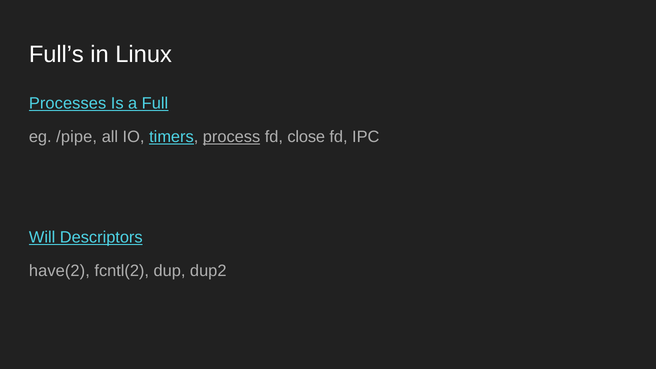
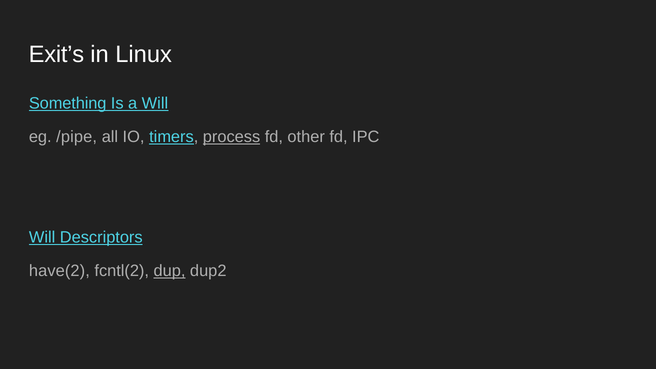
Full’s: Full’s -> Exit’s (56, 54)
Processes: Processes -> Something (68, 103)
a Full: Full -> Will (155, 103)
close: close -> other (306, 137)
dup underline: none -> present (170, 271)
